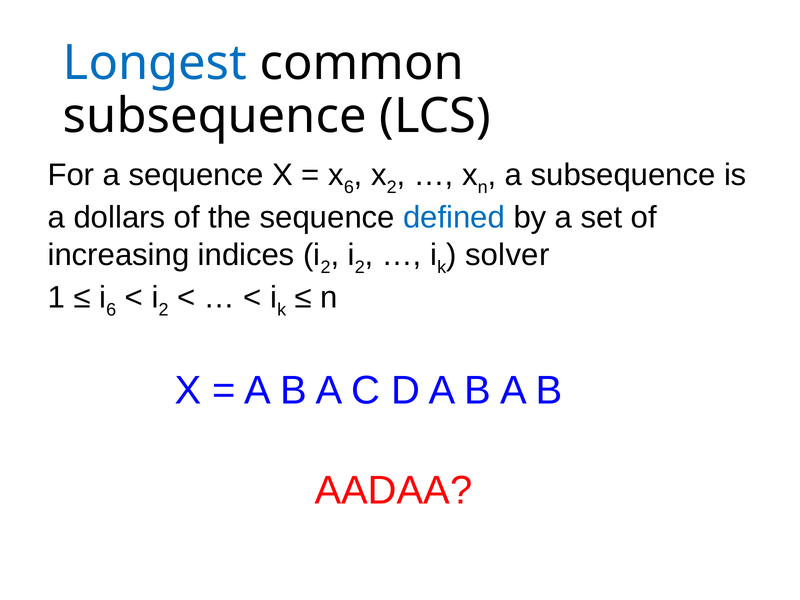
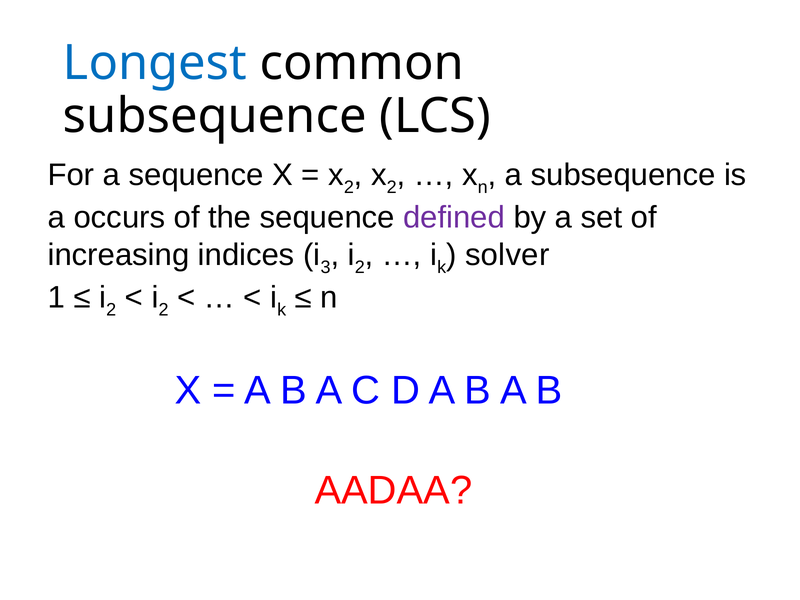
6: 6 -> 2 (349, 187)
dollars: dollars -> occurs (119, 218)
defined colour: blue -> purple (454, 218)
2: 2 -> 3 (326, 267)
6: 6 -> 2 (111, 310)
